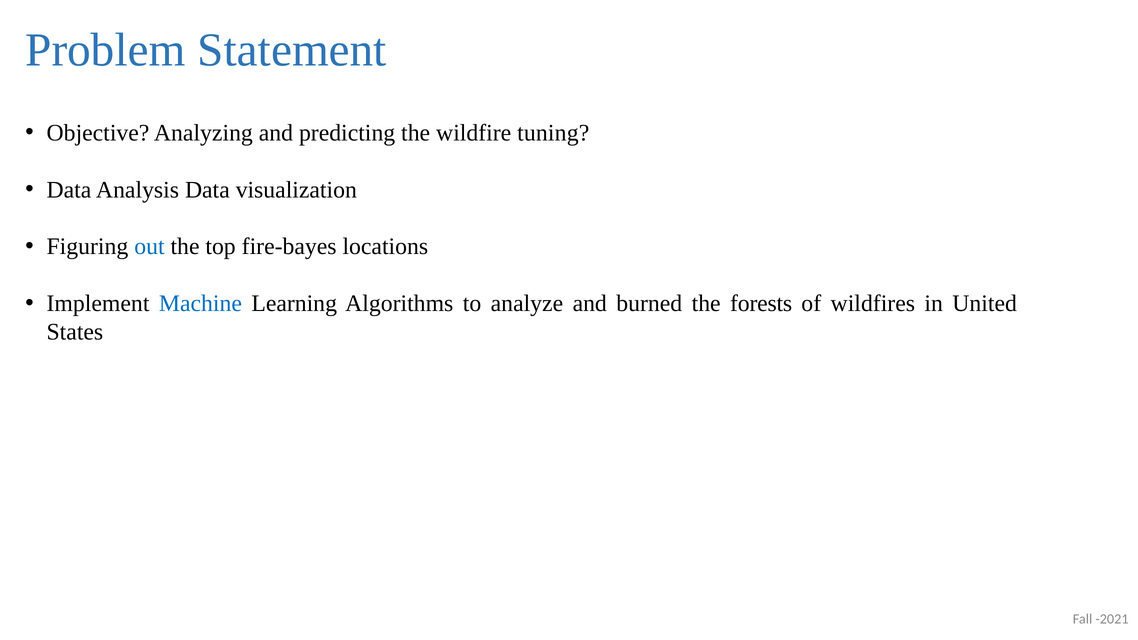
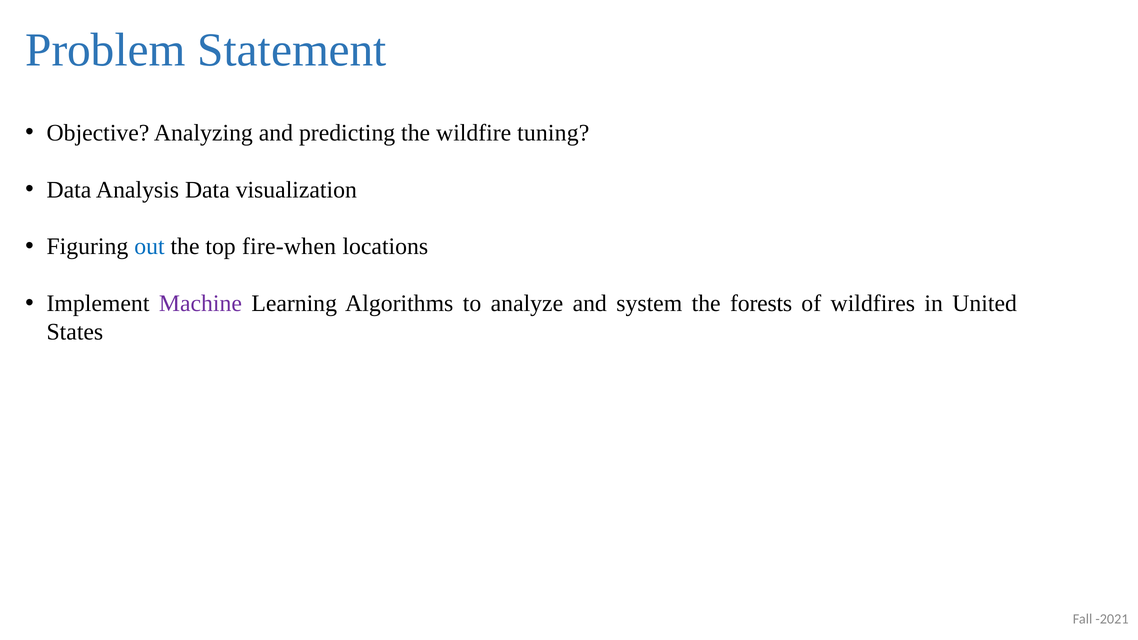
fire-bayes: fire-bayes -> fire-when (289, 247)
Machine colour: blue -> purple (200, 304)
burned: burned -> system (649, 304)
